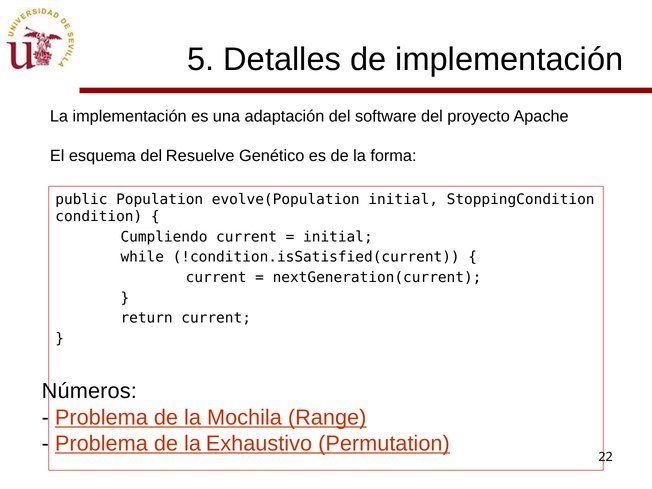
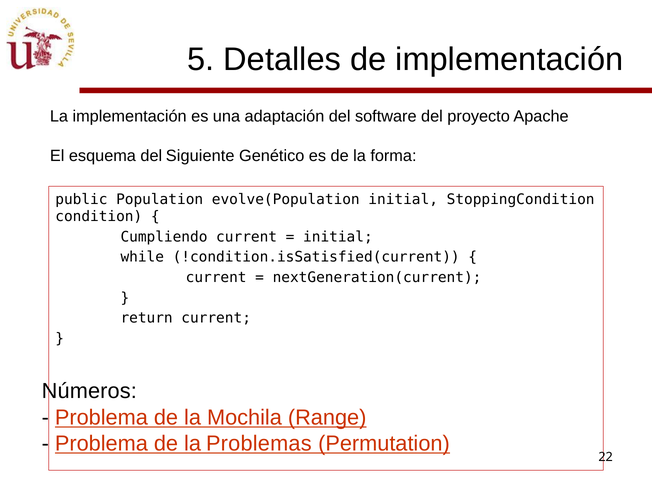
Resuelve: Resuelve -> Siguiente (200, 156)
Exhaustivo: Exhaustivo -> Problemas (259, 443)
